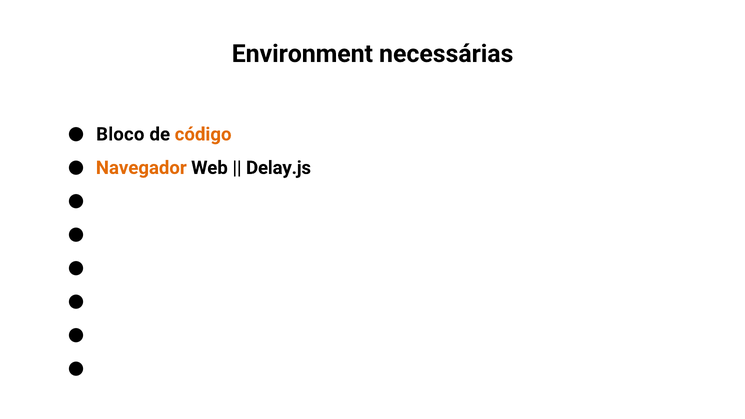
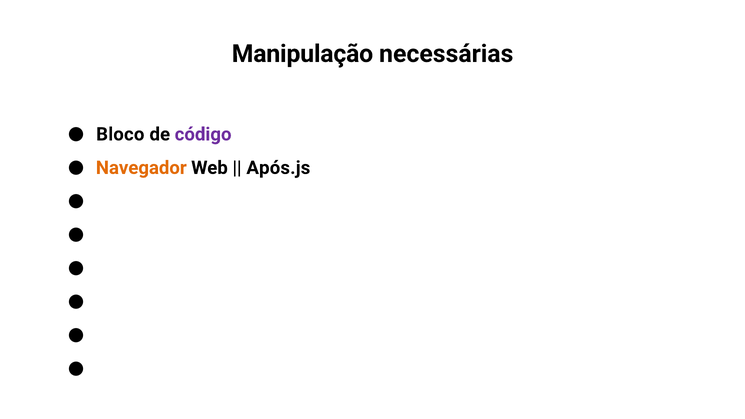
Environment: Environment -> Manipulação (302, 54)
código colour: orange -> purple (203, 134)
Delay.js: Delay.js -> Após.js (278, 168)
